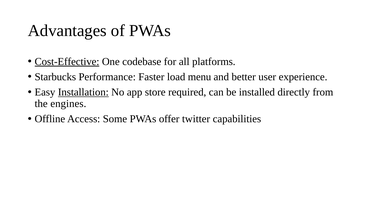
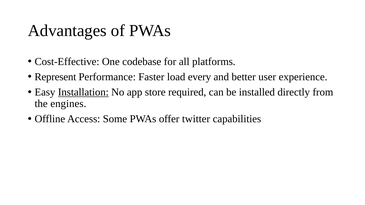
Cost-Effective underline: present -> none (67, 62)
Starbucks: Starbucks -> Represent (55, 77)
menu: menu -> every (200, 77)
